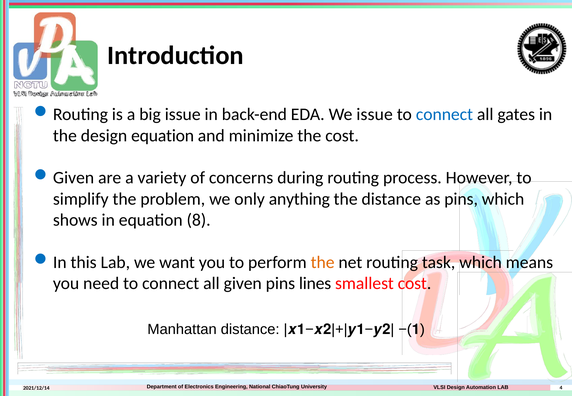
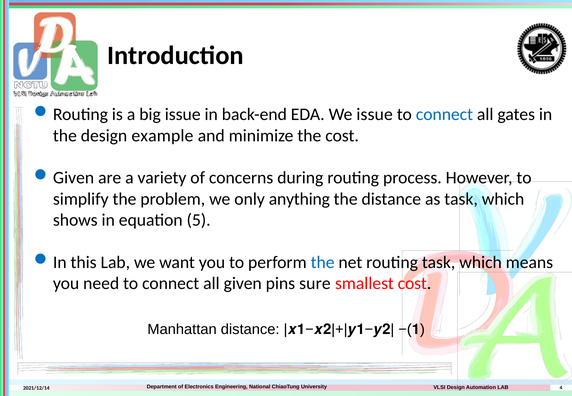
design equation: equation -> example (162, 136)
as pins: pins -> task (461, 199)
8: 8 -> 5 (199, 220)
the colour: orange -> blue (323, 262)
lines: lines -> sure (315, 283)
